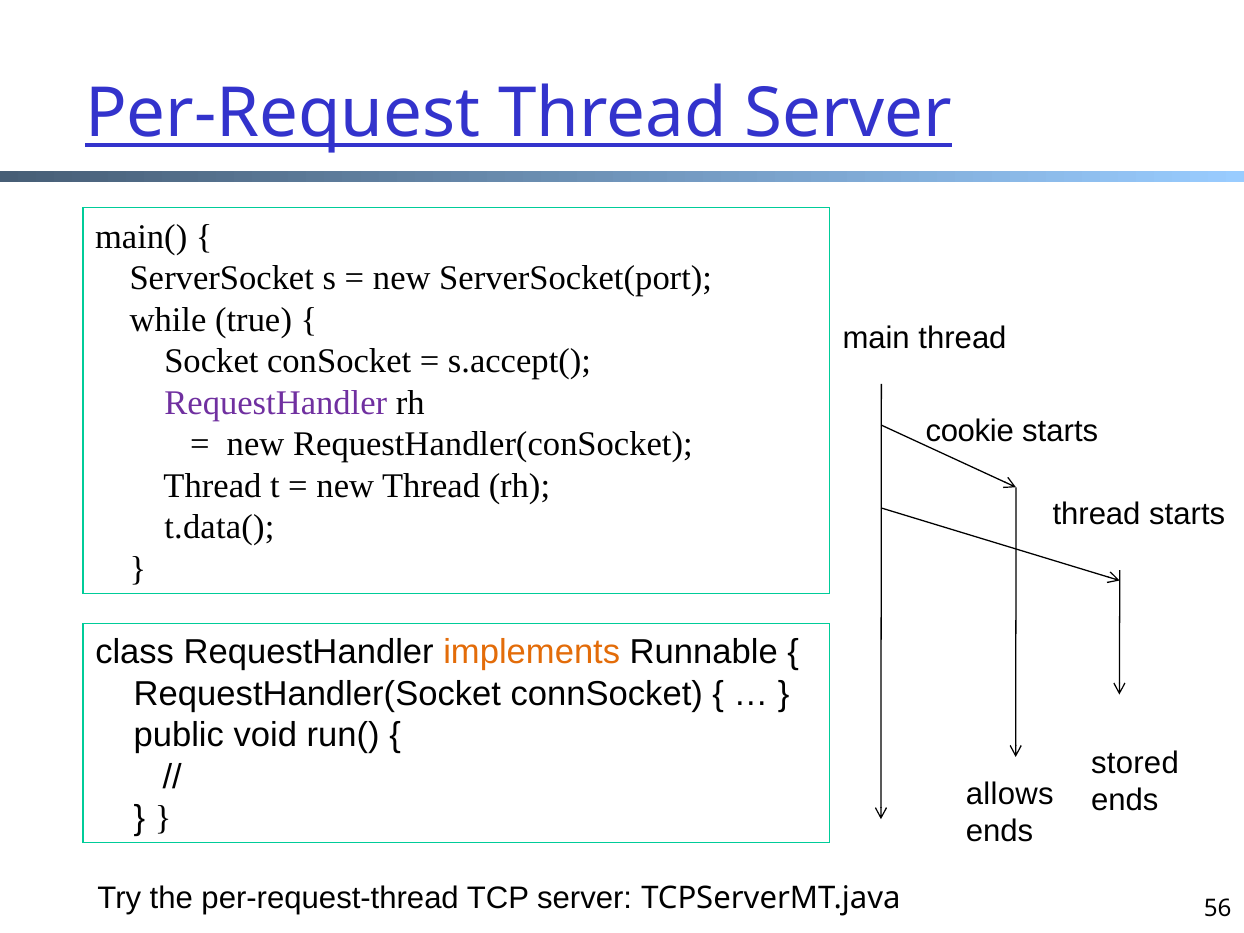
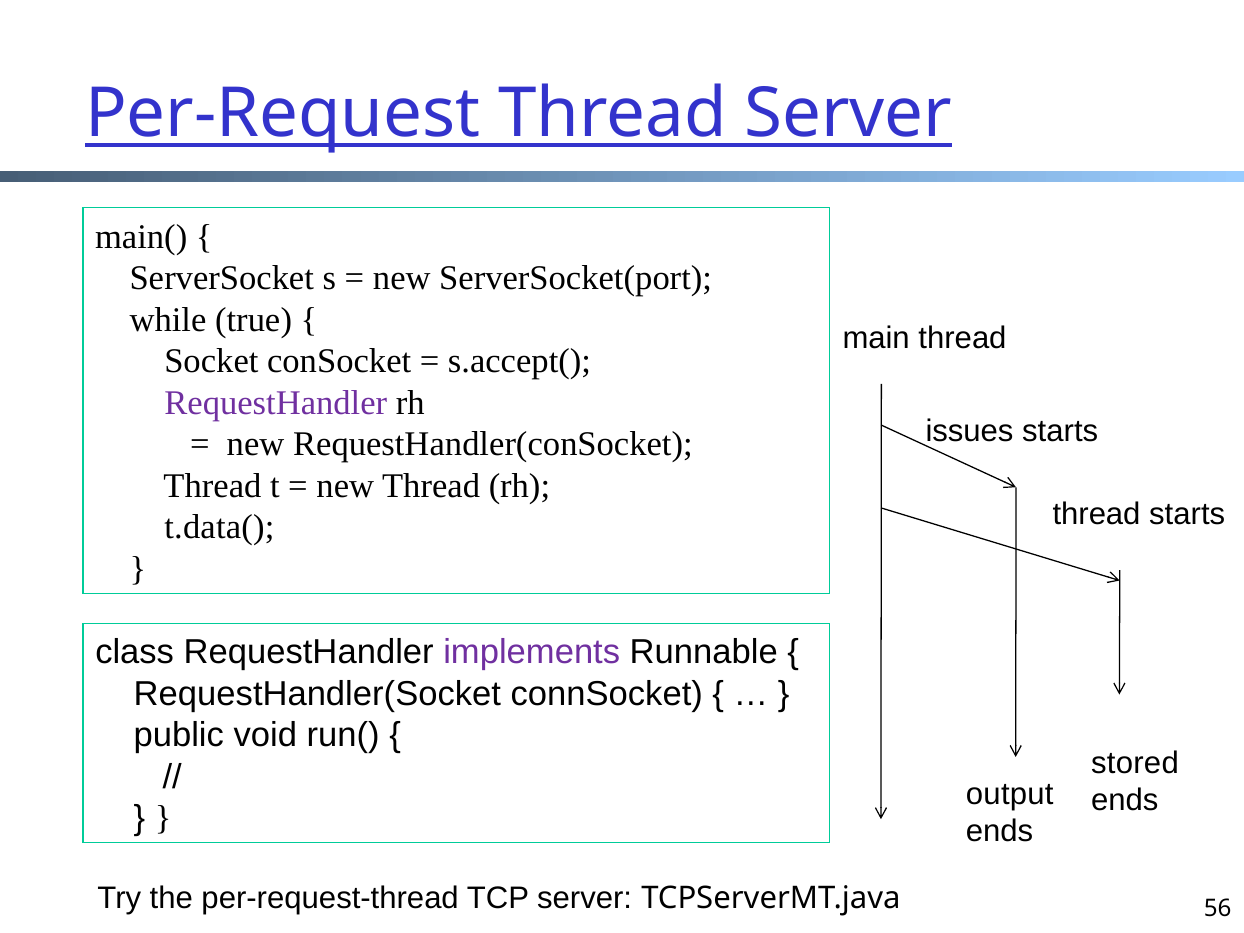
cookie: cookie -> issues (970, 431)
implements colour: orange -> purple (532, 653)
allows: allows -> output (1010, 794)
